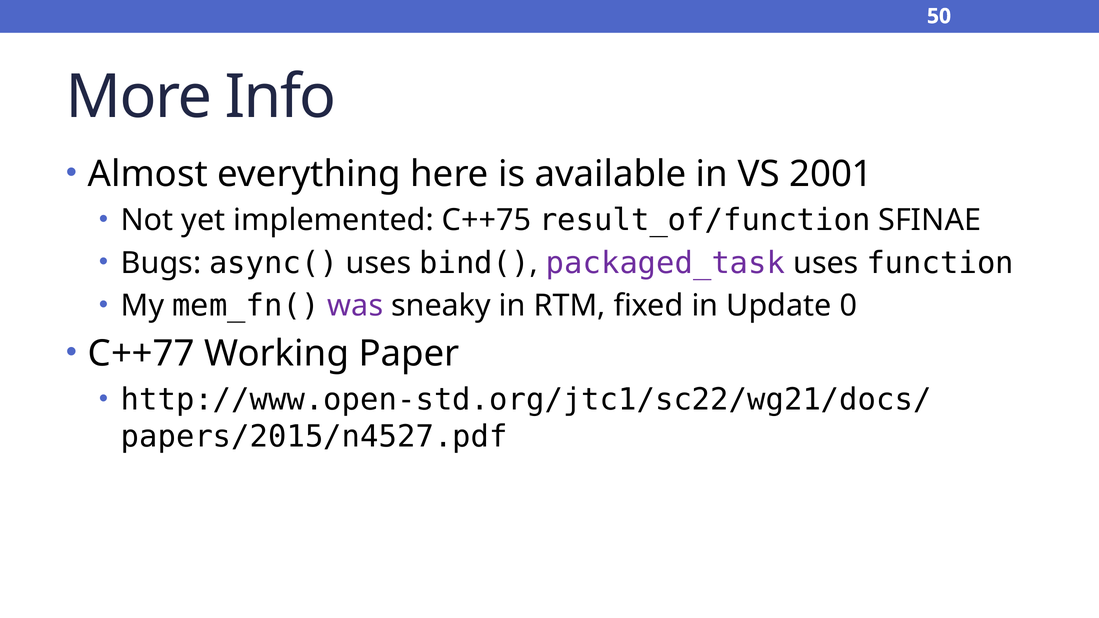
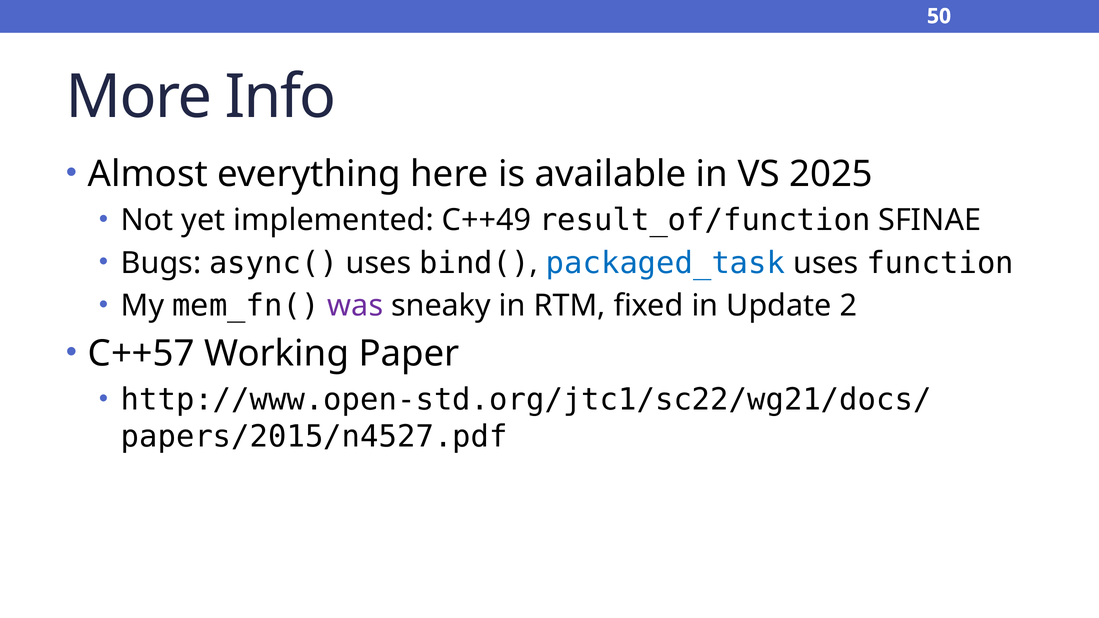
2001: 2001 -> 2025 (831, 174)
C++75: C++75 -> C++49 (486, 220)
packaged_task colour: purple -> blue (666, 263)
0: 0 -> 2 (848, 306)
C++77: C++77 -> C++57 (141, 354)
